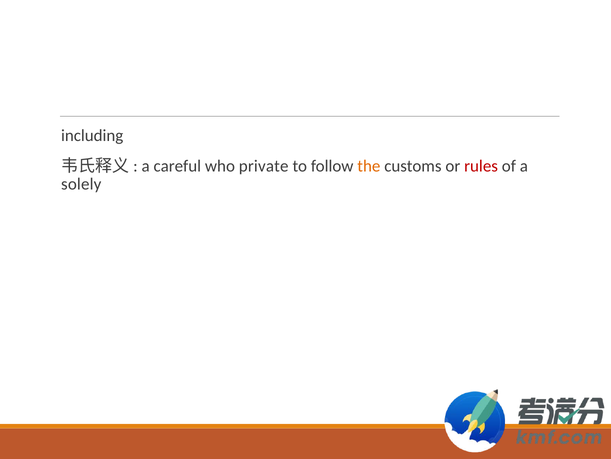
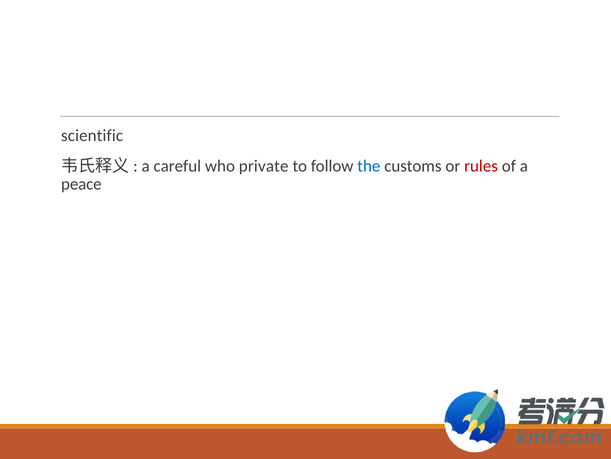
including: including -> scientific (92, 135)
the colour: orange -> blue (369, 166)
solely: solely -> peace (81, 184)
